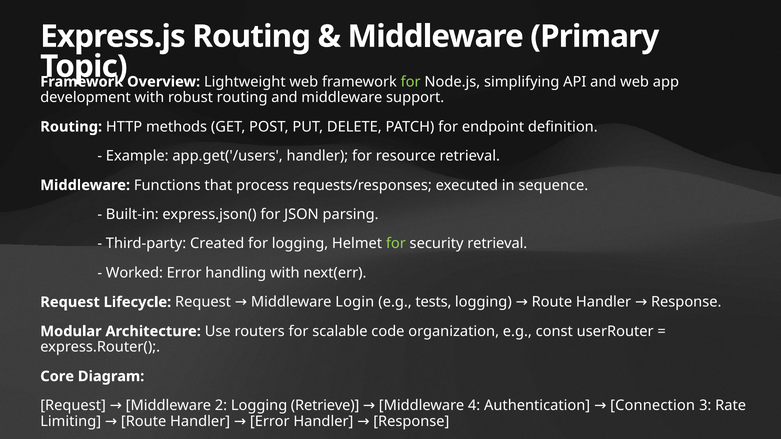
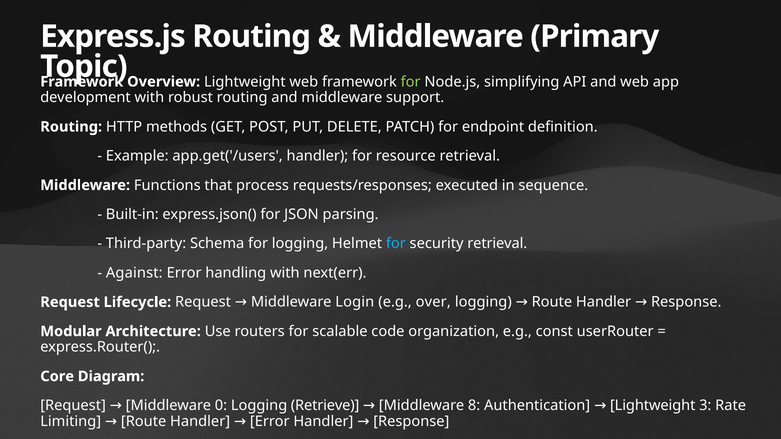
Created: Created -> Schema (217, 244)
for colour: light green -> light blue (396, 244)
Worked: Worked -> Against (134, 273)
tests: tests -> over (433, 302)
2: 2 -> 0 (221, 406)
4: 4 -> 8 (474, 406)
Authentication Connection: Connection -> Lightweight (653, 406)
